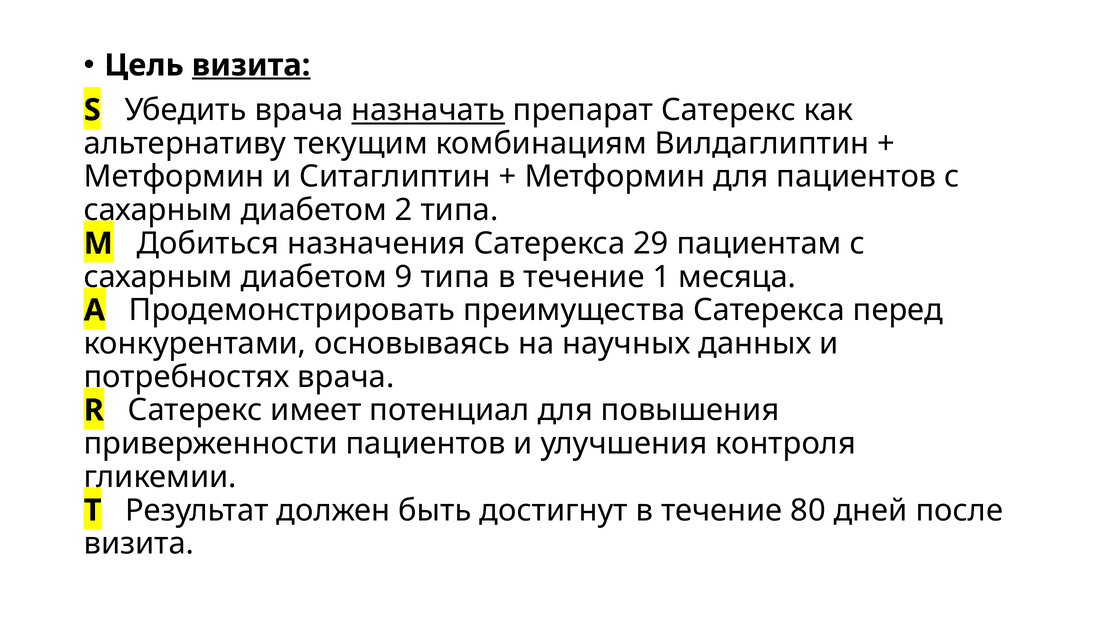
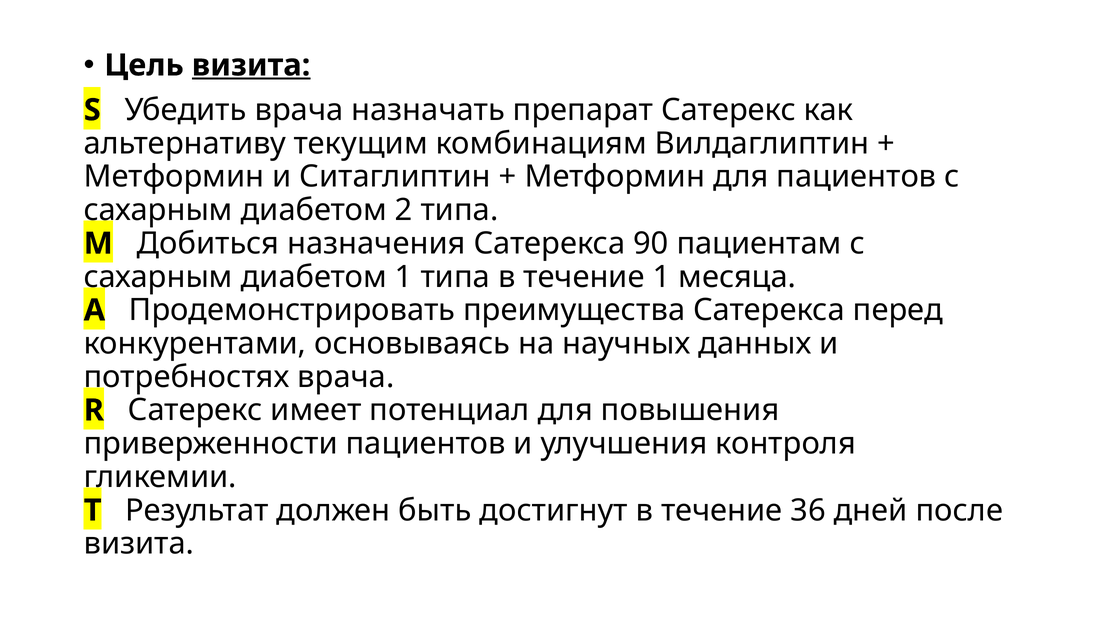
назначать underline: present -> none (428, 110)
29: 29 -> 90 (651, 244)
диабетом 9: 9 -> 1 (404, 277)
80: 80 -> 36 (808, 511)
